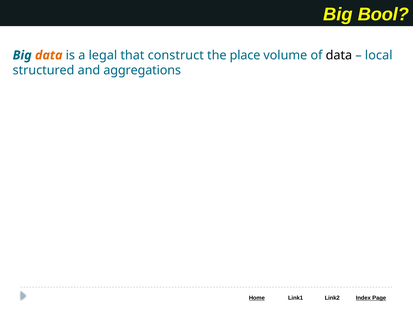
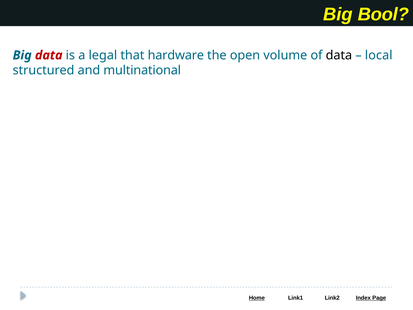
data colour: orange -> red (49, 55)
construct: construct -> hardware (176, 55)
place: place -> open (245, 55)
aggregations: aggregations -> multinational (142, 70)
